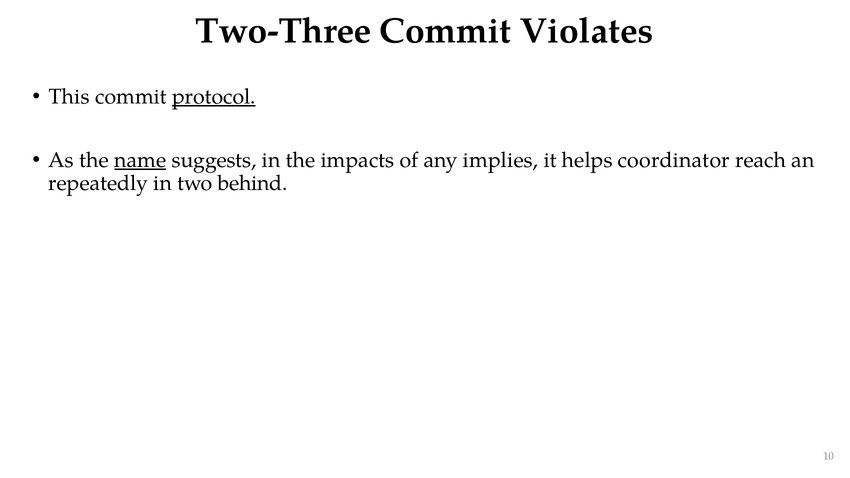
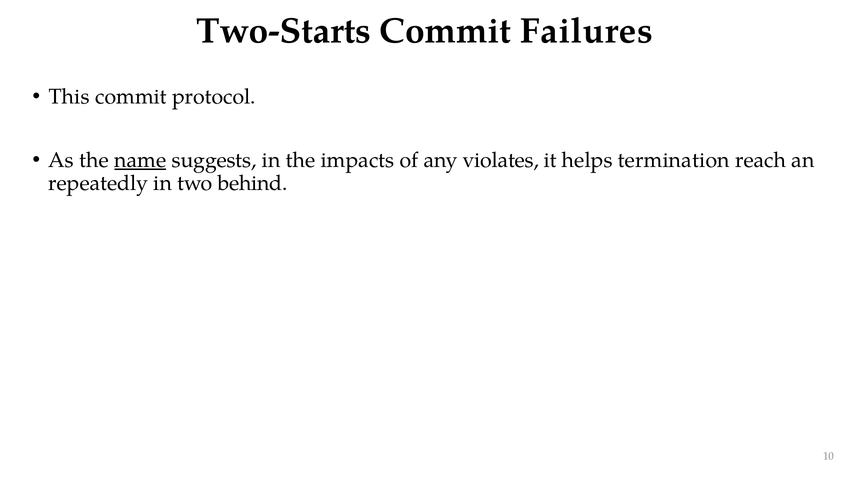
Two-Three: Two-Three -> Two-Starts (284, 31)
Violates: Violates -> Failures (587, 31)
protocol underline: present -> none (214, 97)
implies: implies -> violates (501, 160)
coordinator: coordinator -> termination (674, 160)
